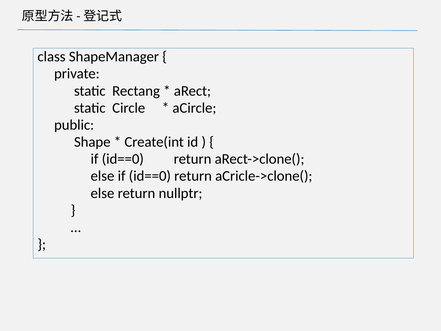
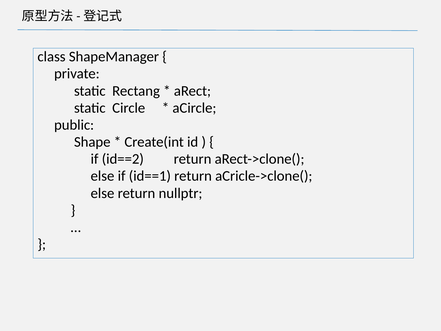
id==0: id==0 -> id==2 (123, 159)
else if id==0: id==0 -> id==1 (150, 176)
